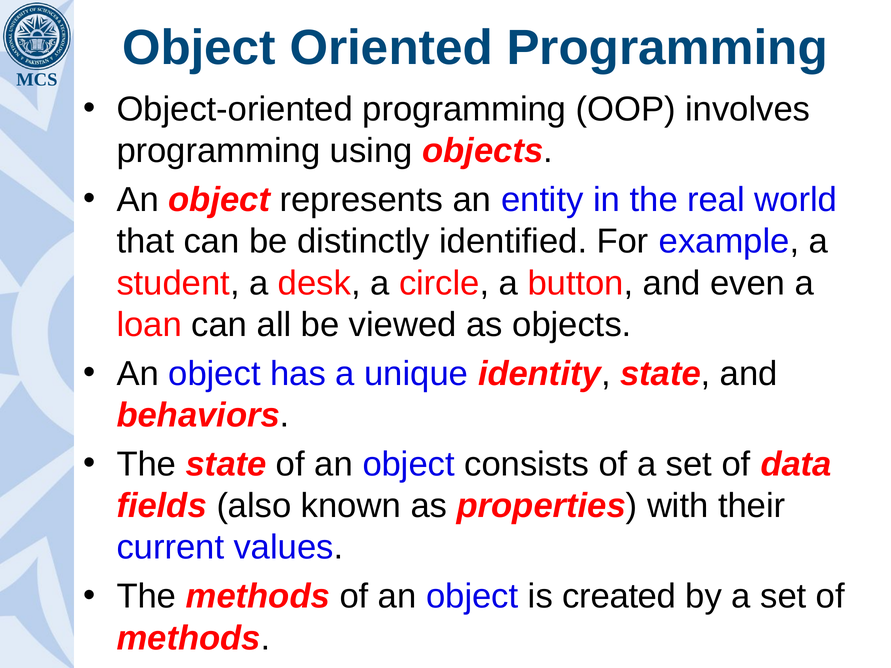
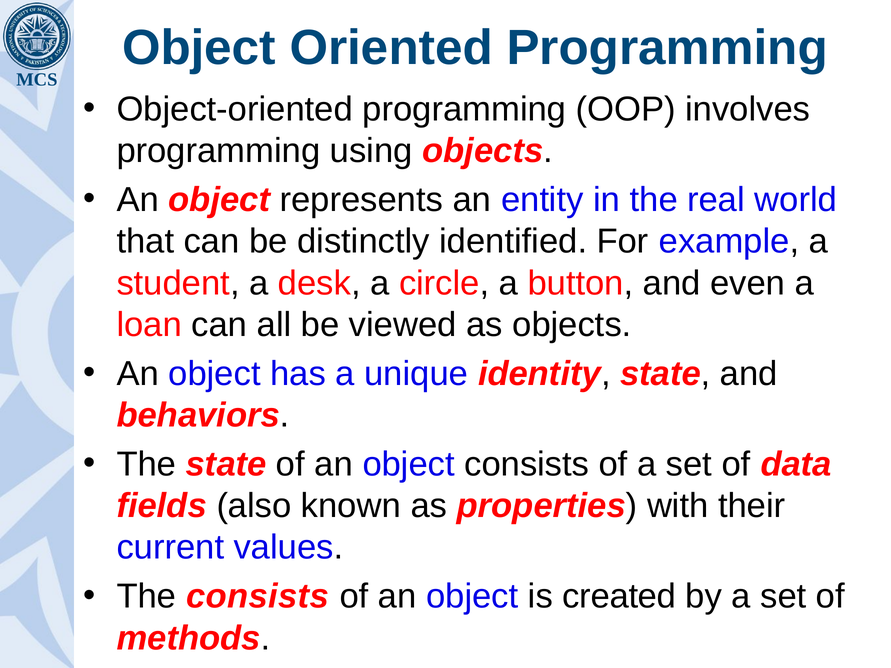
The methods: methods -> consists (258, 597)
